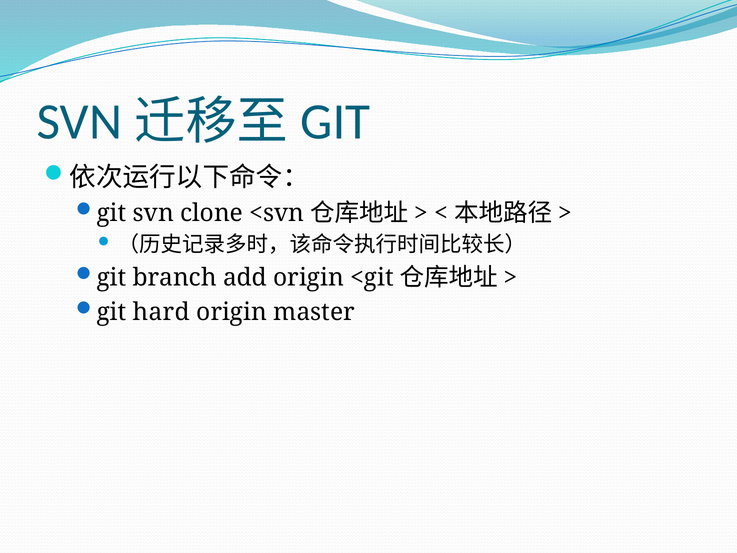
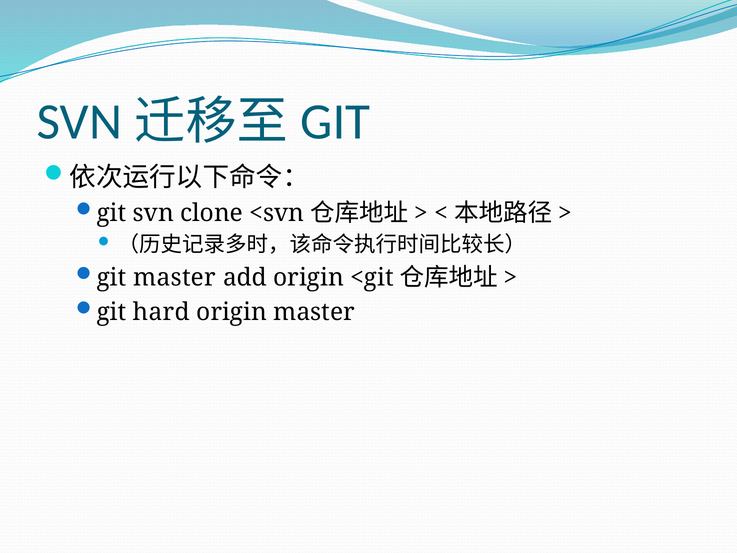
git branch: branch -> master (175, 277)
